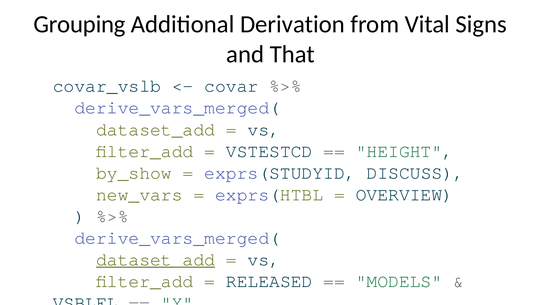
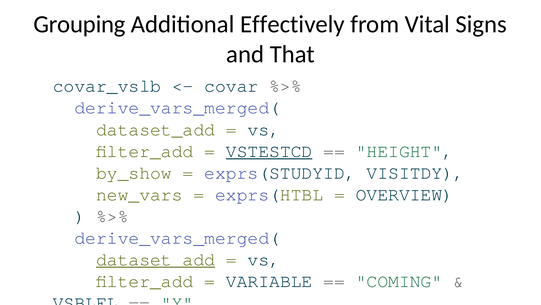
Derivation: Derivation -> Effectively (292, 24)
VSTESTCD underline: none -> present (269, 151)
DISCUSS: DISCUSS -> VISITDY (415, 172)
RELEASED: RELEASED -> VARIABLE (269, 281)
MODELS: MODELS -> COMING (399, 281)
